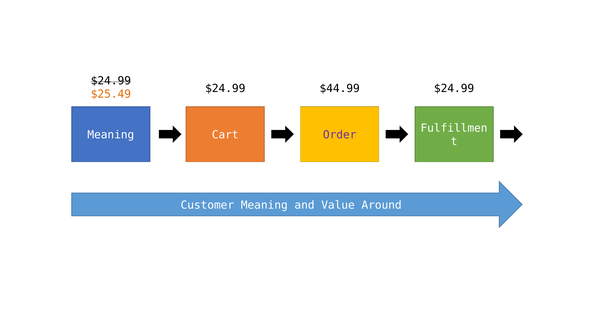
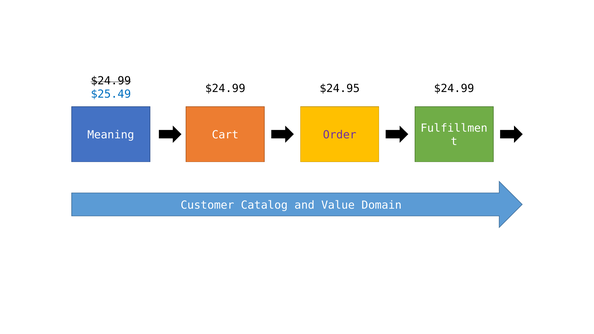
$44.99: $44.99 -> $24.95 (340, 89)
$25.49 colour: orange -> blue (111, 94)
Customer Meaning: Meaning -> Catalog (264, 205)
Around: Around -> Domain (382, 205)
